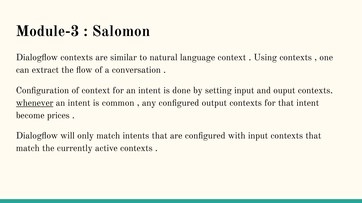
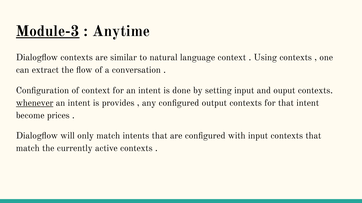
Module-3 underline: none -> present (48, 31)
Salomon: Salomon -> Anytime (121, 31)
common: common -> provides (118, 103)
